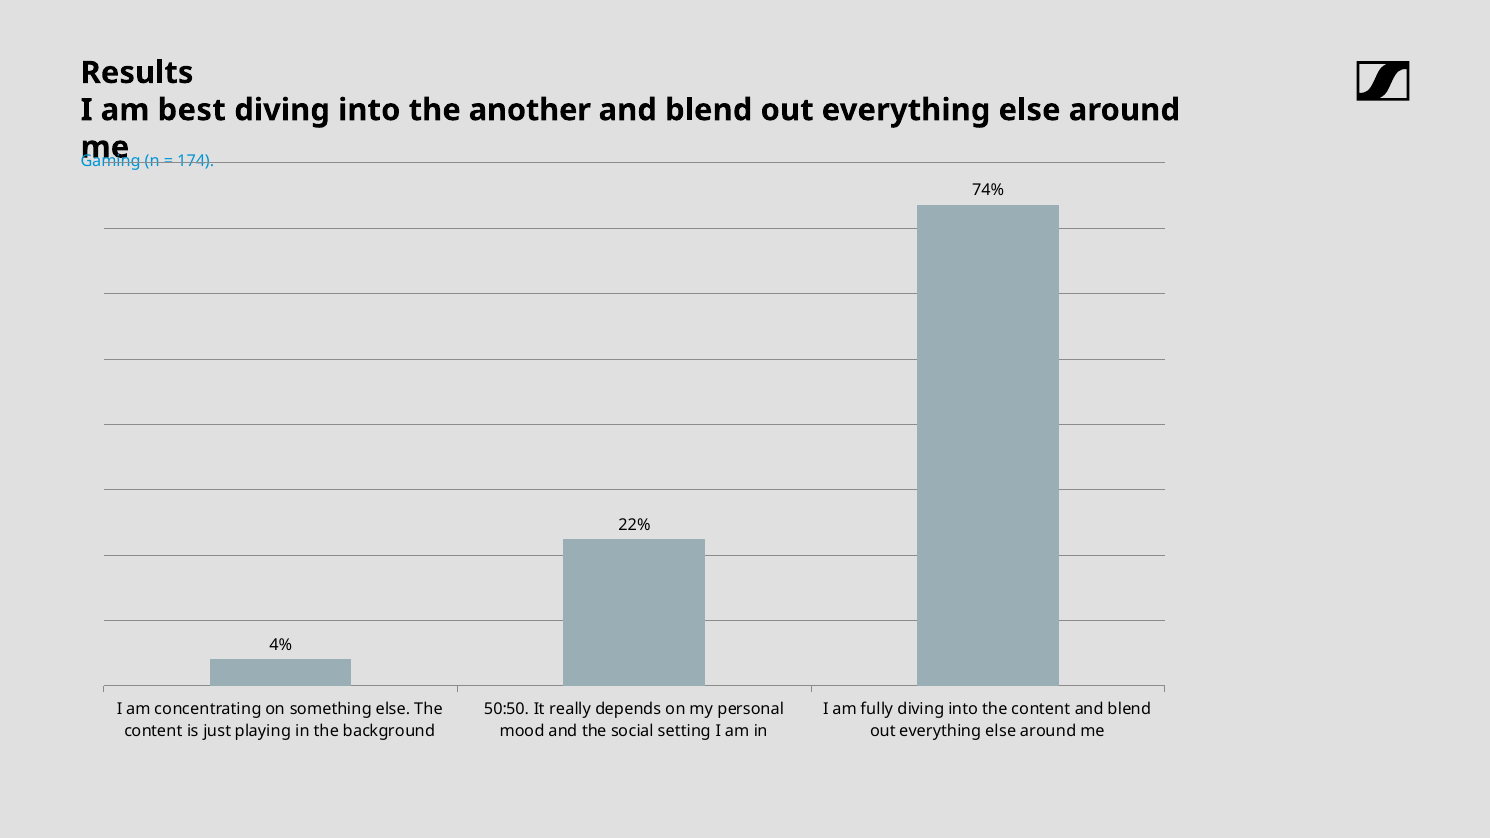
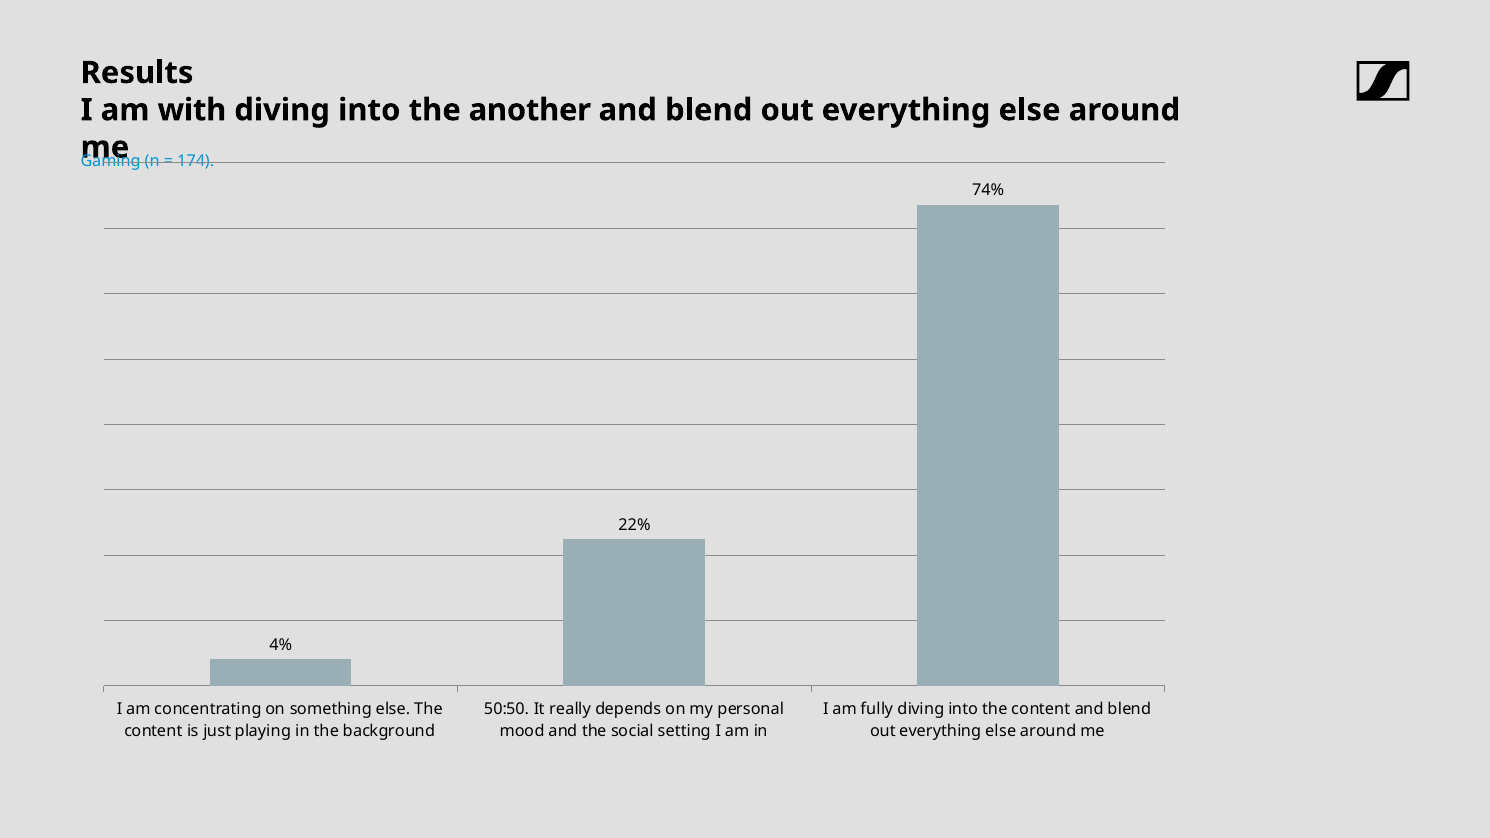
best: best -> with (192, 110)
